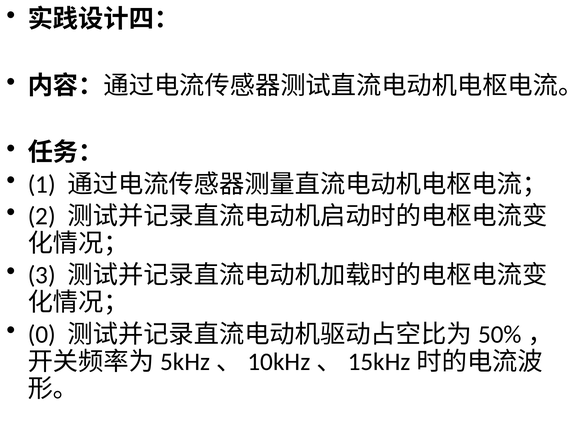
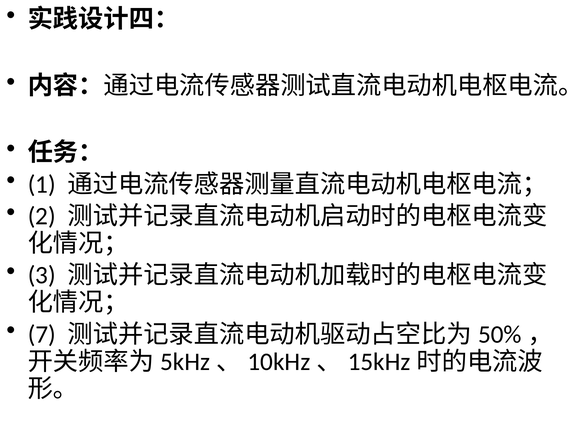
0: 0 -> 7 (42, 334)
